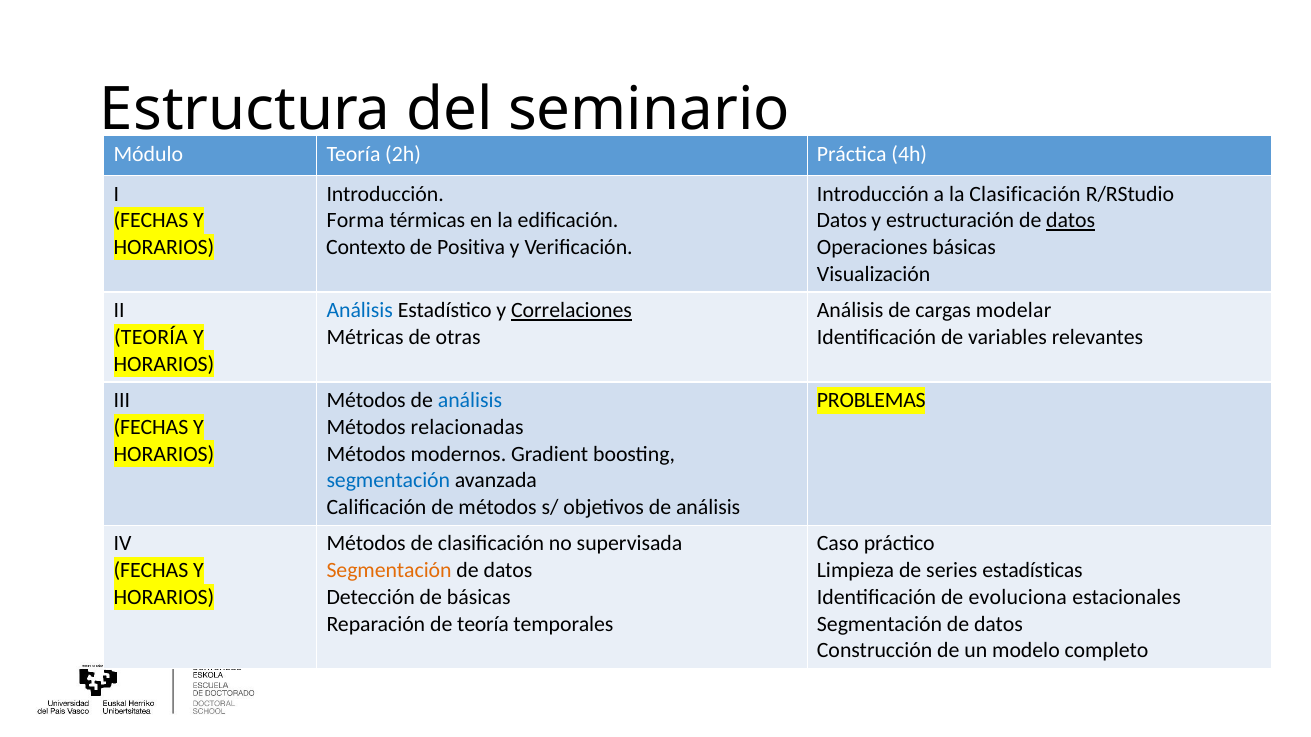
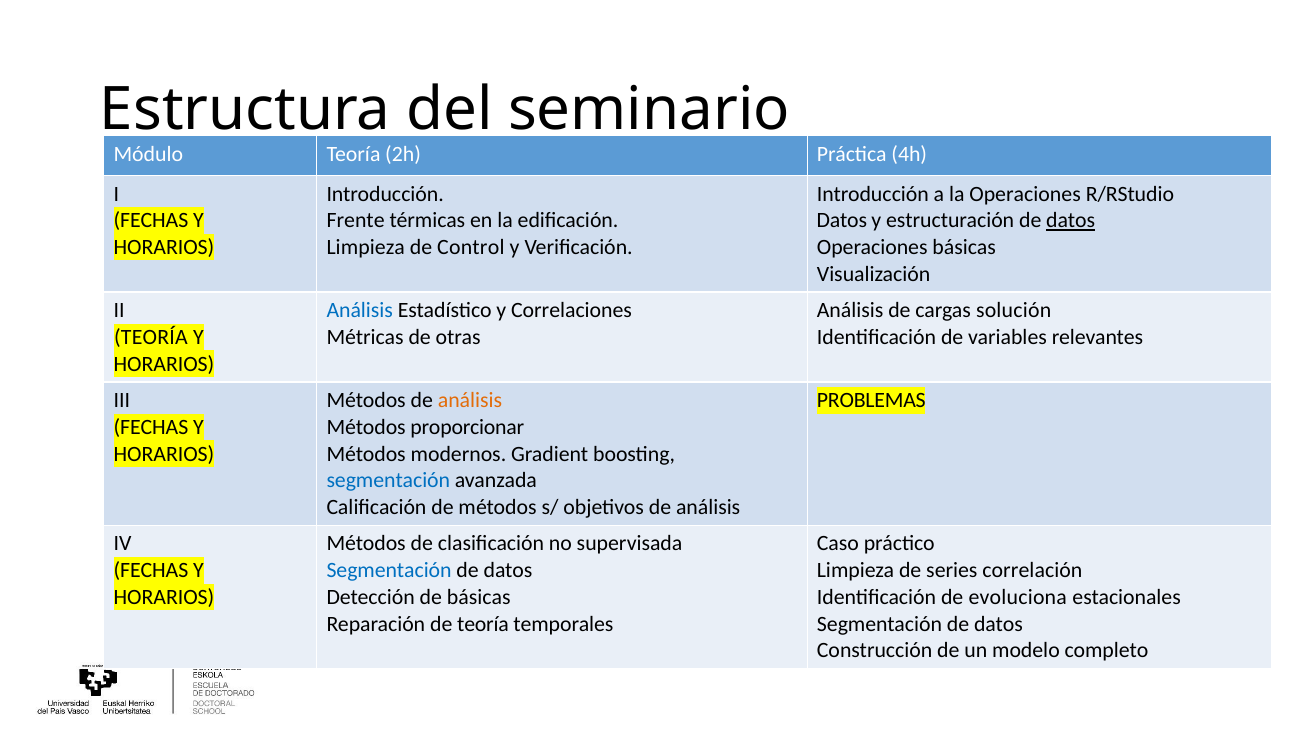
la Clasificación: Clasificación -> Operaciones (1025, 194)
Forma: Forma -> Frente (356, 221)
Contexto: Contexto -> Limpieza (366, 247)
Positiva: Positiva -> Control (471, 247)
Correlaciones underline: present -> none (572, 311)
modelar: modelar -> solución (1014, 311)
análisis colour: blue -> orange (470, 401)
relacionadas: relacionadas -> proporcionar (467, 427)
Segmentación colour: orange -> blue (389, 571)
estadísticas: estadísticas -> correlación (1032, 571)
